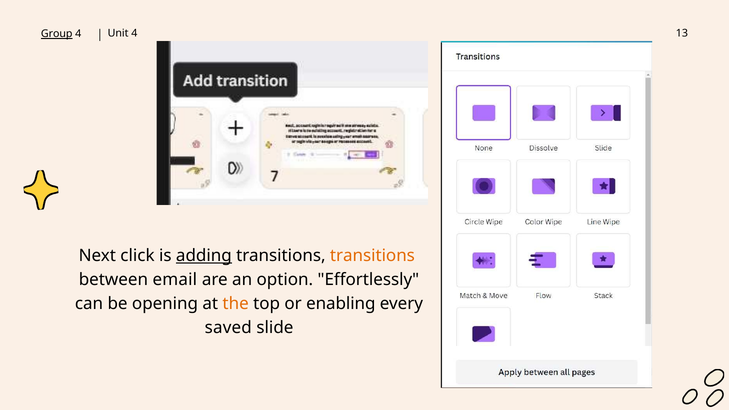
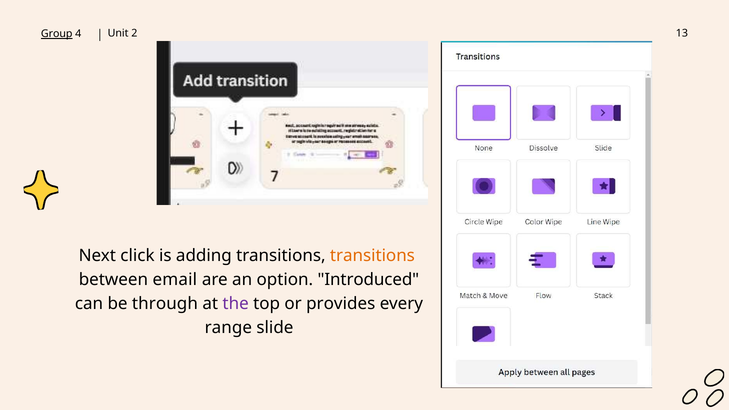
Unit 4: 4 -> 2 (134, 33)
adding underline: present -> none (204, 256)
Effortlessly: Effortlessly -> Introduced (368, 280)
opening: opening -> through (165, 304)
the colour: orange -> purple (236, 304)
enabling: enabling -> provides (341, 304)
saved: saved -> range (228, 327)
